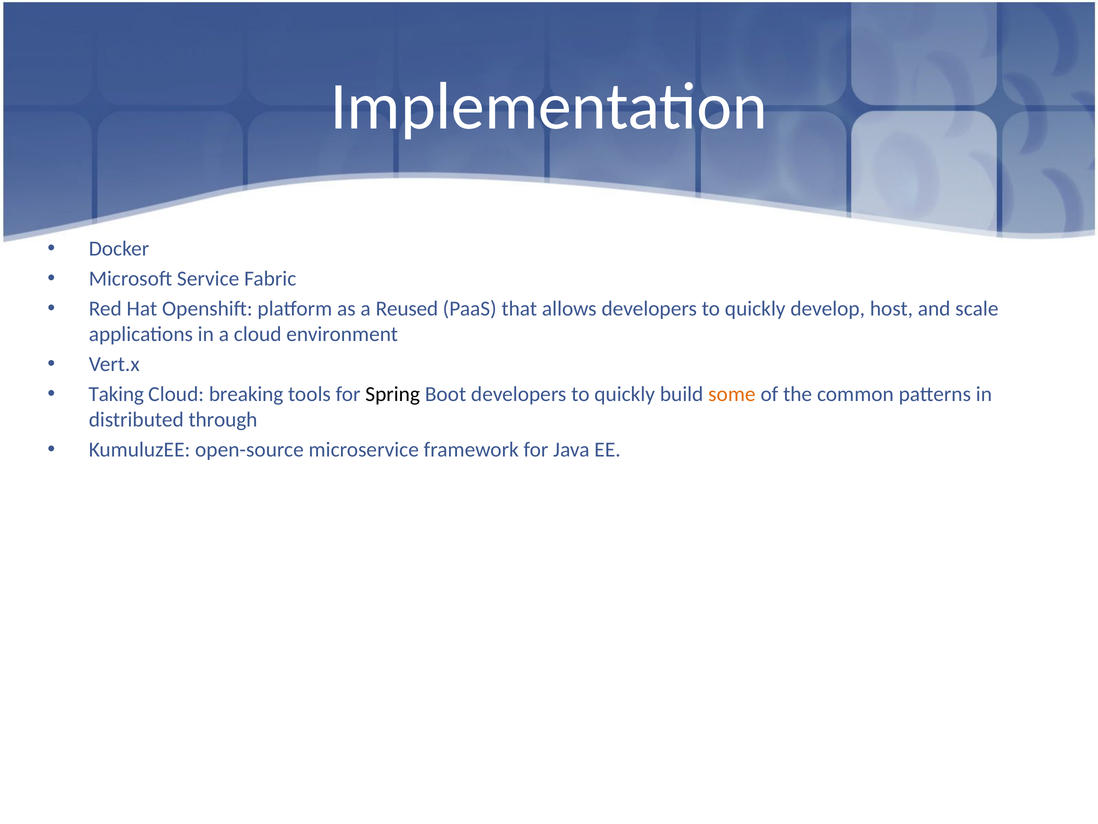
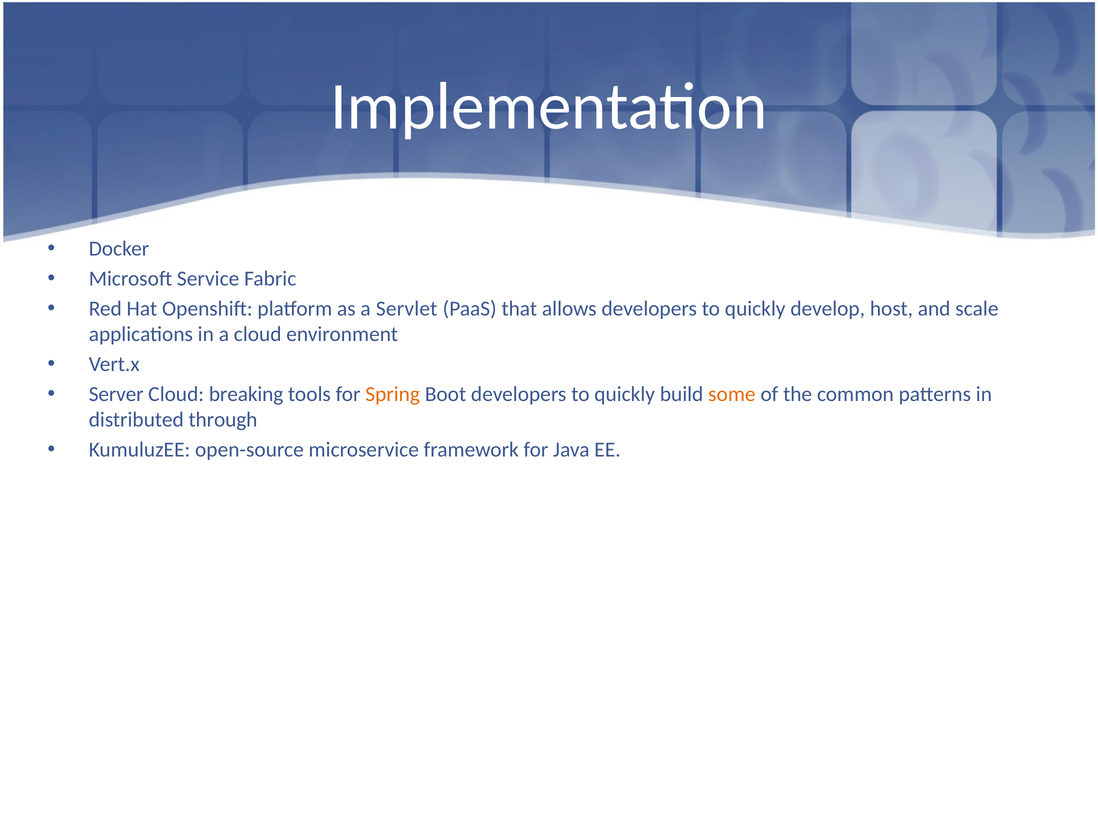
Reused: Reused -> Servlet (407, 308)
Taking: Taking -> Server (116, 394)
Spring colour: black -> orange (393, 394)
